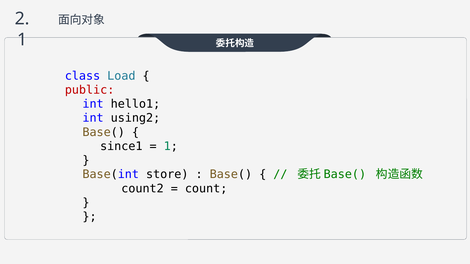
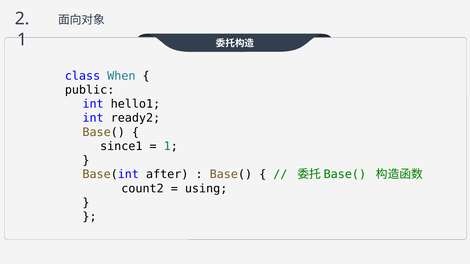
Load: Load -> When (121, 76)
public colour: red -> black (90, 90)
using2: using2 -> ready2 (135, 118)
store: store -> after (167, 175)
count: count -> using (206, 189)
